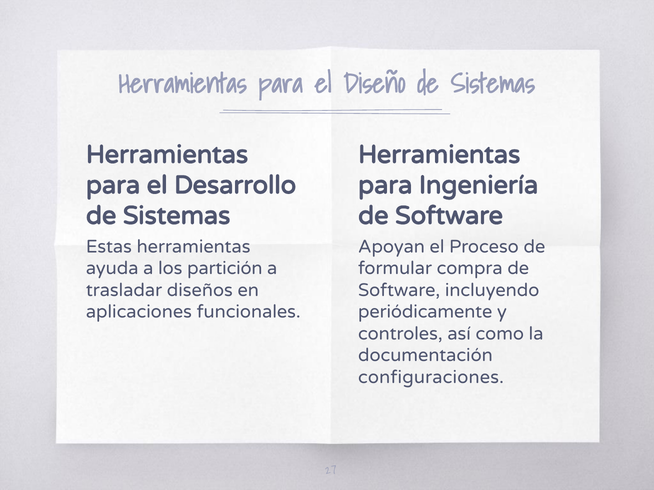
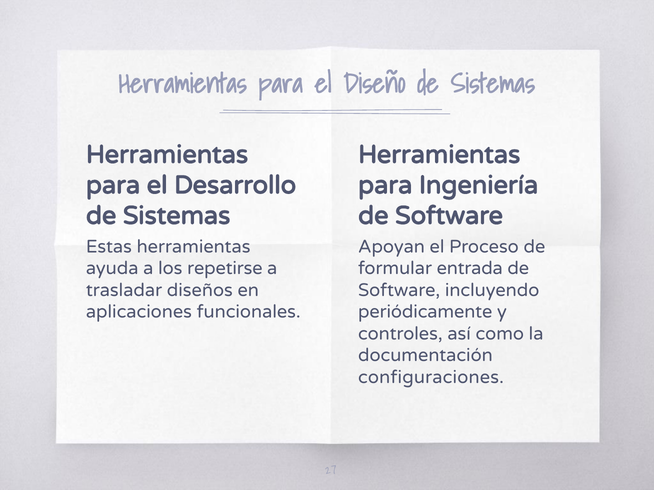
partición: partición -> repetirse (225, 269)
compra: compra -> entrada (470, 269)
